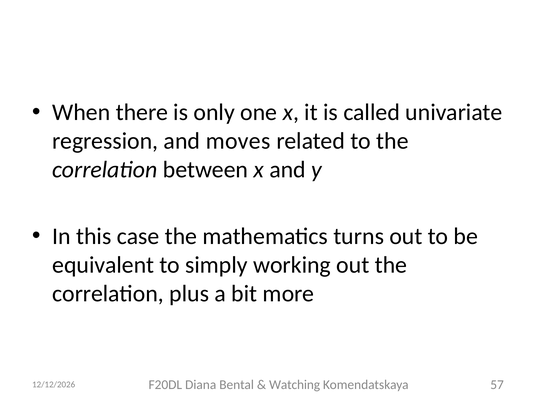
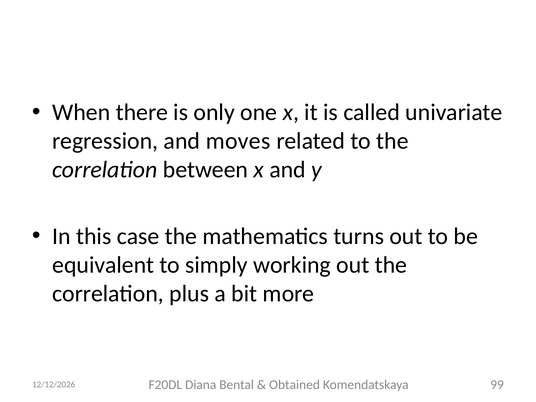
Watching: Watching -> Obtained (295, 385)
57: 57 -> 99 (497, 385)
